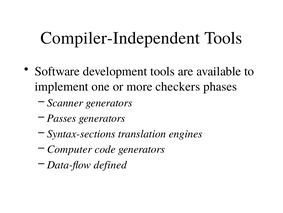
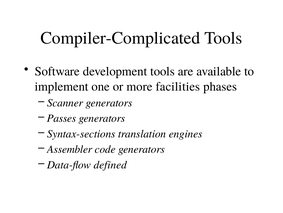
Compiler-Independent: Compiler-Independent -> Compiler-Complicated (120, 38)
checkers: checkers -> facilities (178, 86)
Computer: Computer -> Assembler (70, 149)
